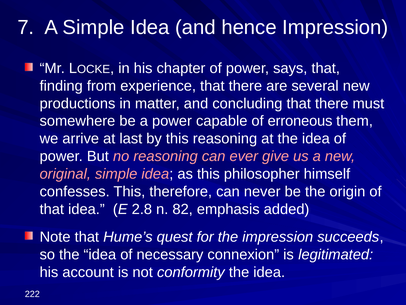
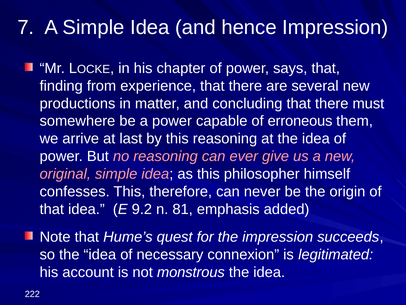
2.8: 2.8 -> 9.2 (142, 209)
82: 82 -> 81 (183, 209)
conformity: conformity -> monstrous (191, 272)
